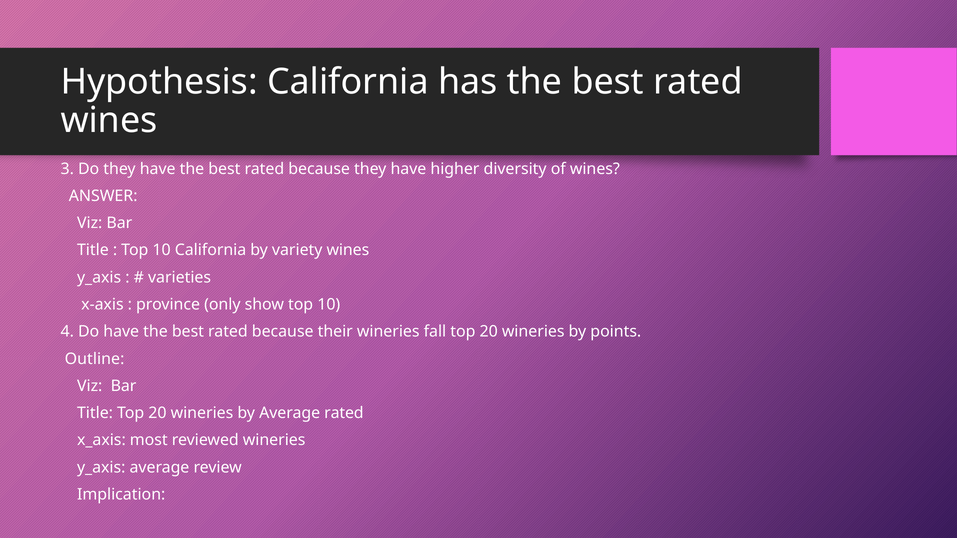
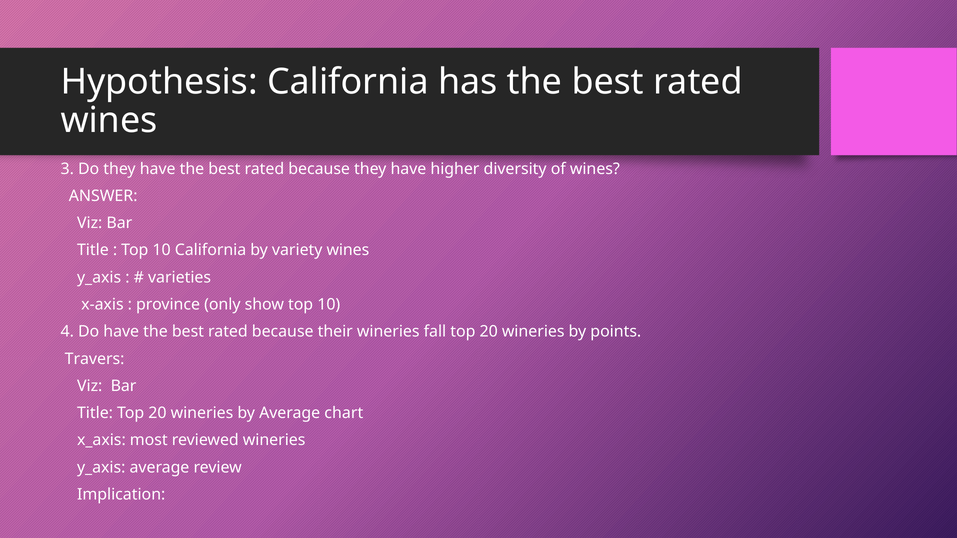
Outline: Outline -> Travers (95, 359)
Average rated: rated -> chart (344, 413)
